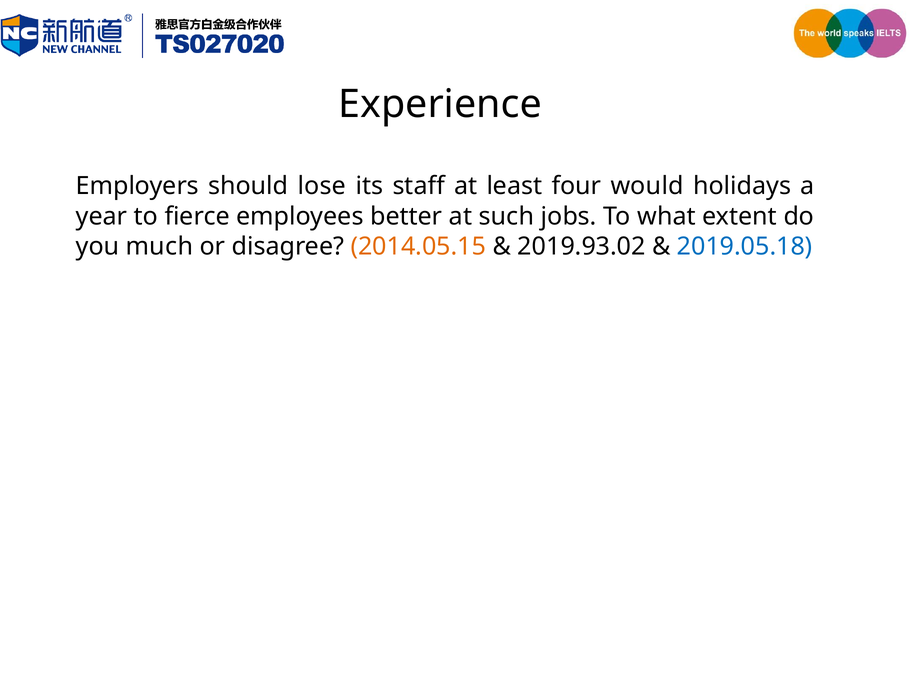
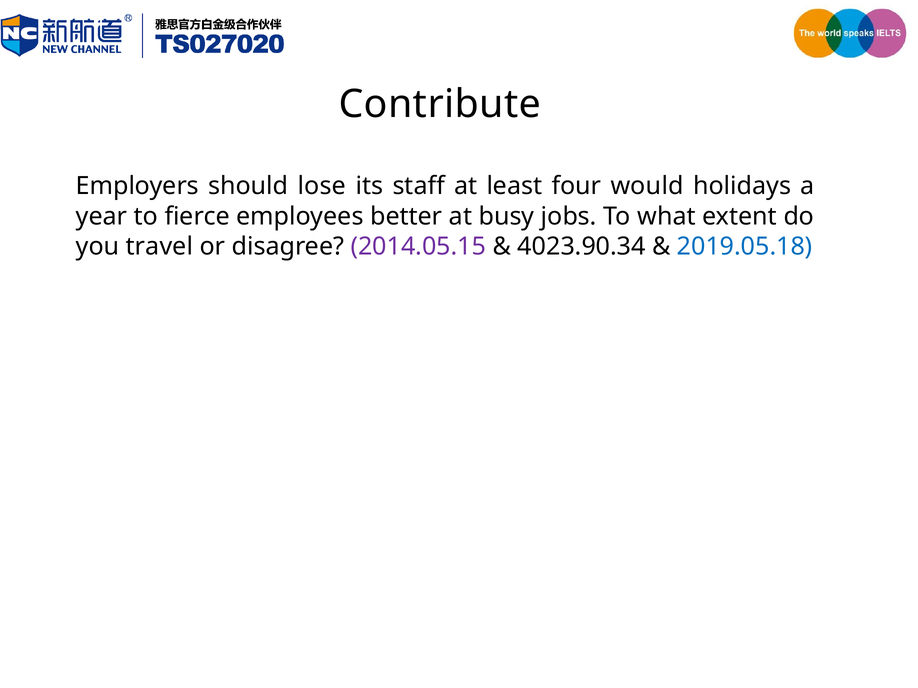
Experience: Experience -> Contribute (440, 104)
such: such -> busy (507, 216)
much: much -> travel (159, 247)
2014.05.15 colour: orange -> purple (418, 247)
2019.93.02: 2019.93.02 -> 4023.90.34 (582, 247)
